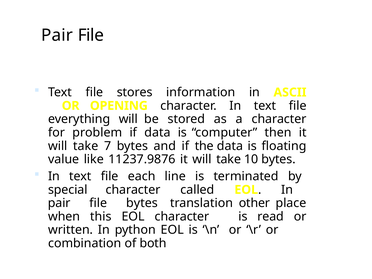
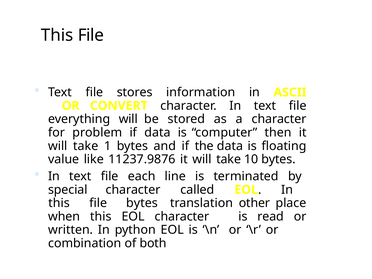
Pair: Pair -> This (57, 35)
OPENING: OPENING -> CONVERT (119, 106)
7: 7 -> 1 (108, 146)
pair: pair -> this (59, 203)
